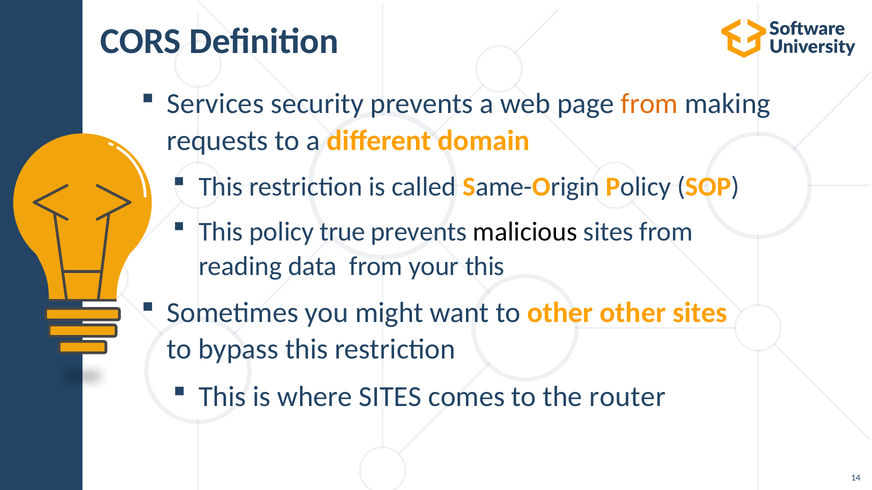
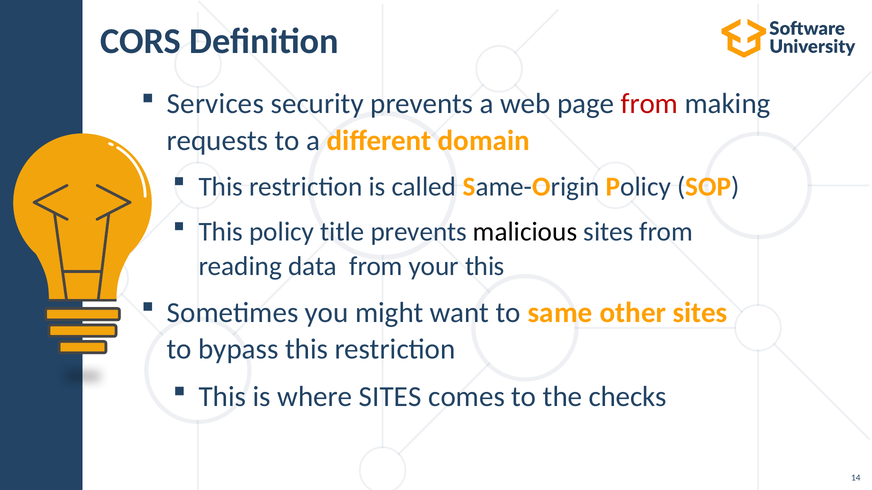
from colour: orange -> red (649, 104)
true: true -> title (342, 232)
to other: other -> same (560, 313)
router: router -> checks (628, 397)
